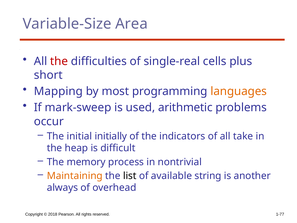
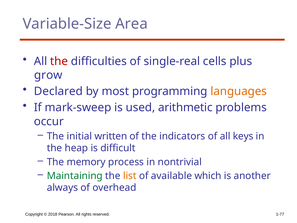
short: short -> grow (48, 75)
Mapping: Mapping -> Declared (58, 91)
initially: initially -> written (111, 136)
take: take -> keys (243, 136)
Maintaining colour: orange -> green (75, 176)
list colour: black -> orange (130, 176)
string: string -> which (208, 176)
